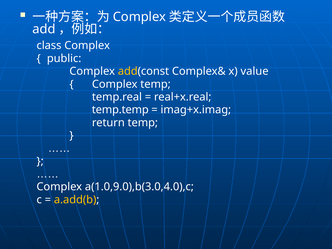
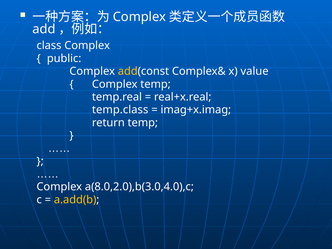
temp.temp: temp.temp -> temp.class (120, 110)
a(1.0,9.0),b(3.0,4.0),c: a(1.0,9.0),b(3.0,4.0),c -> a(8.0,2.0),b(3.0,4.0),c (139, 187)
